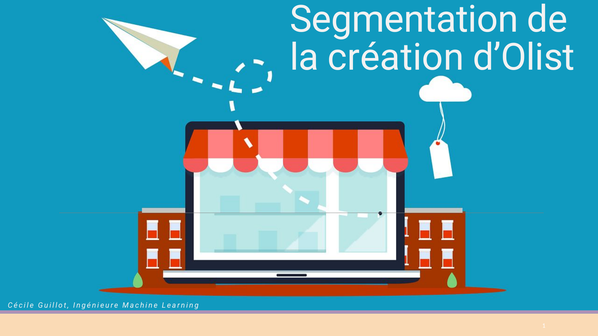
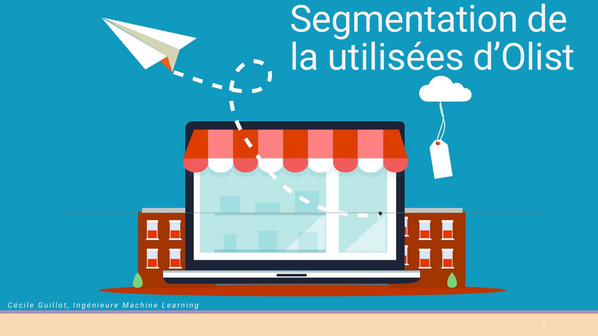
création: création -> utilisées (396, 58)
